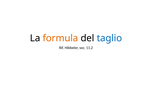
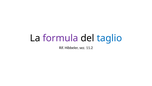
formula colour: orange -> purple (60, 38)
